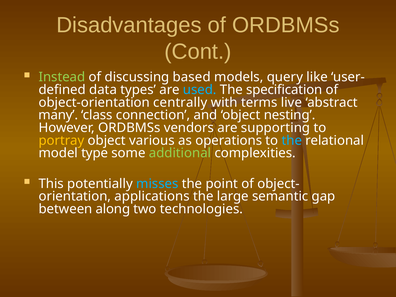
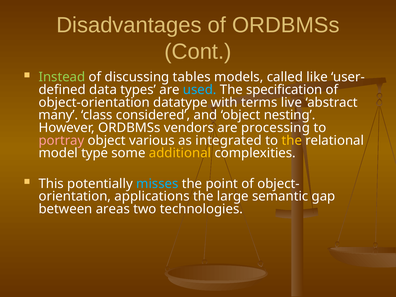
based: based -> tables (192, 77)
query: query -> called (285, 77)
centrally: centrally -> datatype (180, 102)
connection: connection -> considered (153, 115)
supporting: supporting -> processing (275, 128)
portray colour: yellow -> pink (61, 140)
operations: operations -> integrated (229, 140)
the colour: light blue -> yellow (292, 140)
additional colour: light green -> yellow (180, 153)
along: along -> areas (113, 209)
